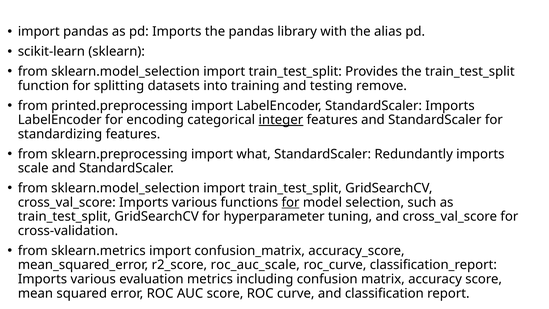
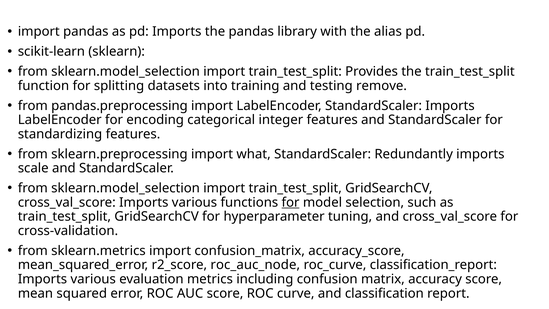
printed.preprocessing: printed.preprocessing -> pandas.preprocessing (119, 106)
integer underline: present -> none (281, 120)
roc_auc_scale: roc_auc_scale -> roc_auc_node (255, 265)
